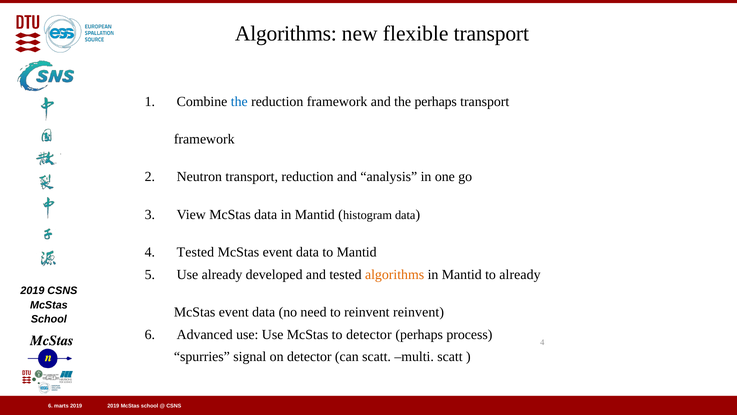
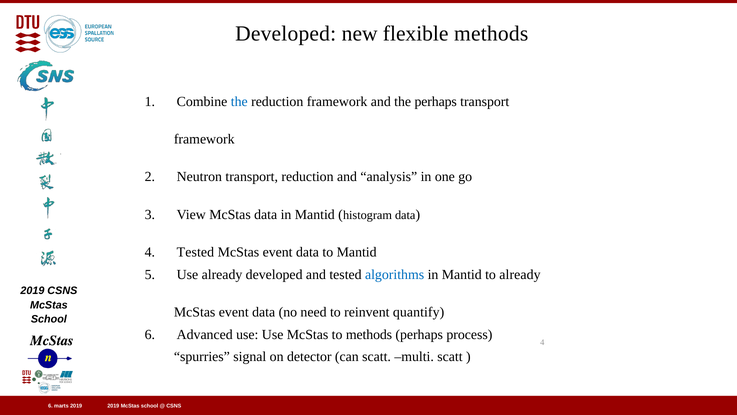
Algorithms: Algorithms -> Developed (286, 34)
flexible transport: transport -> methods (491, 34)
algorithms colour: orange -> blue (395, 275)
reinvent reinvent: reinvent -> quantify (419, 312)
to detector: detector -> methods (369, 334)
